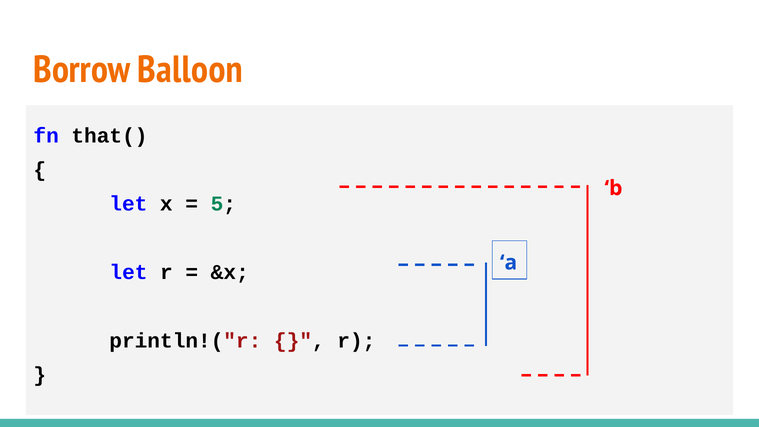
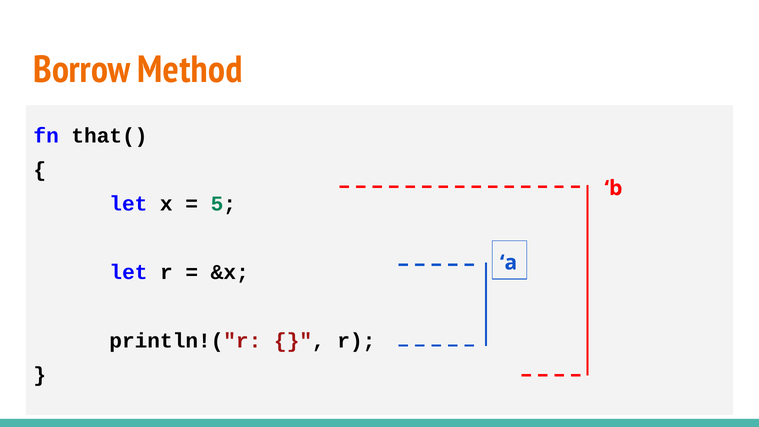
Balloon: Balloon -> Method (190, 70)
